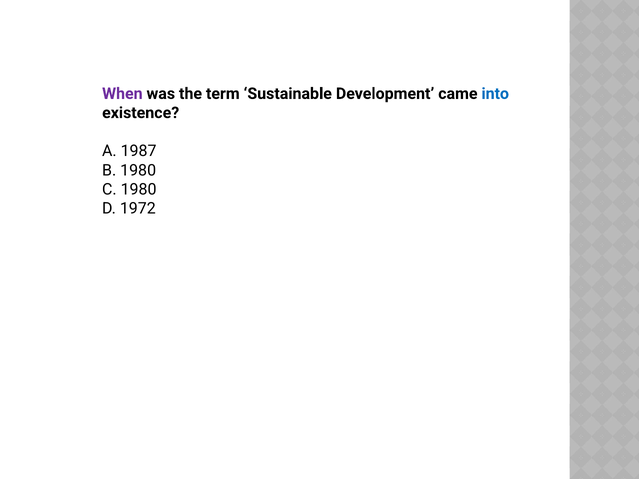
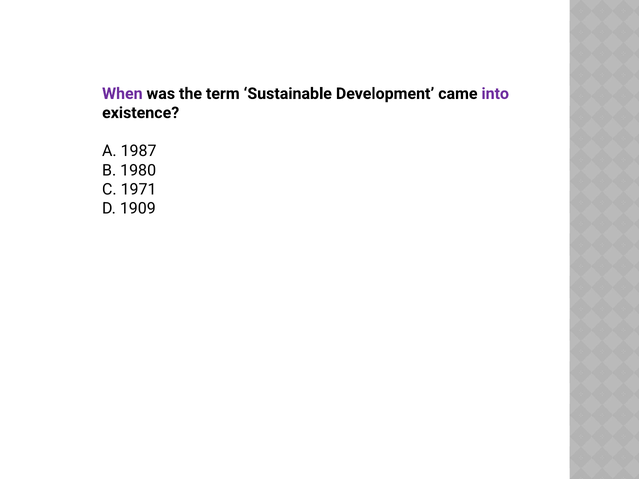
into colour: blue -> purple (495, 94)
C 1980: 1980 -> 1971 (139, 190)
1972: 1972 -> 1909 (138, 209)
